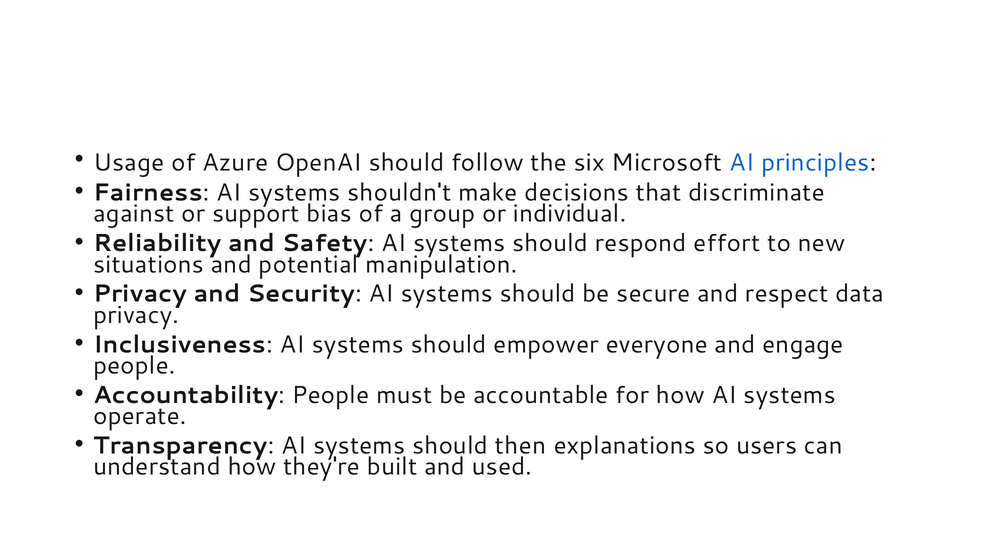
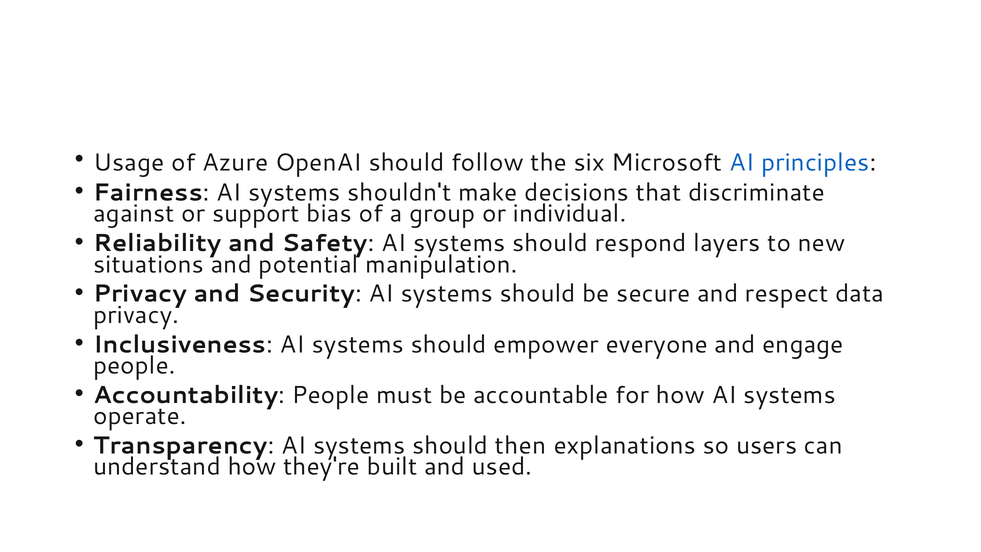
effort: effort -> layers (727, 243)
